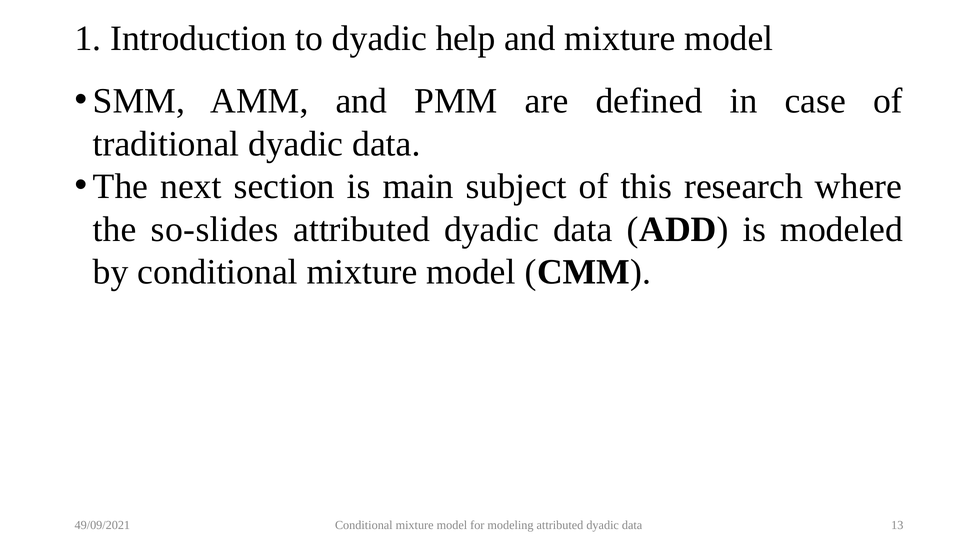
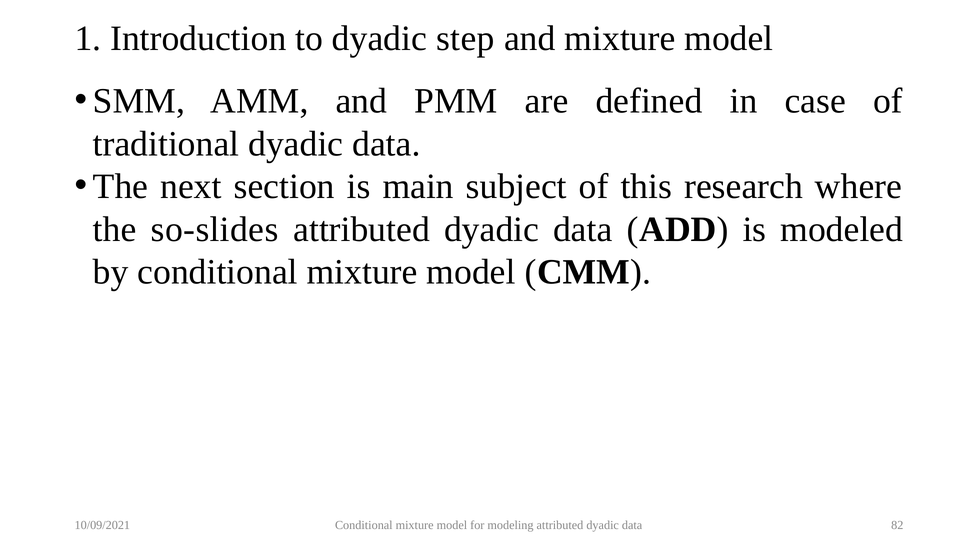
help: help -> step (465, 38)
49/09/2021: 49/09/2021 -> 10/09/2021 (102, 525)
13: 13 -> 82 (897, 525)
